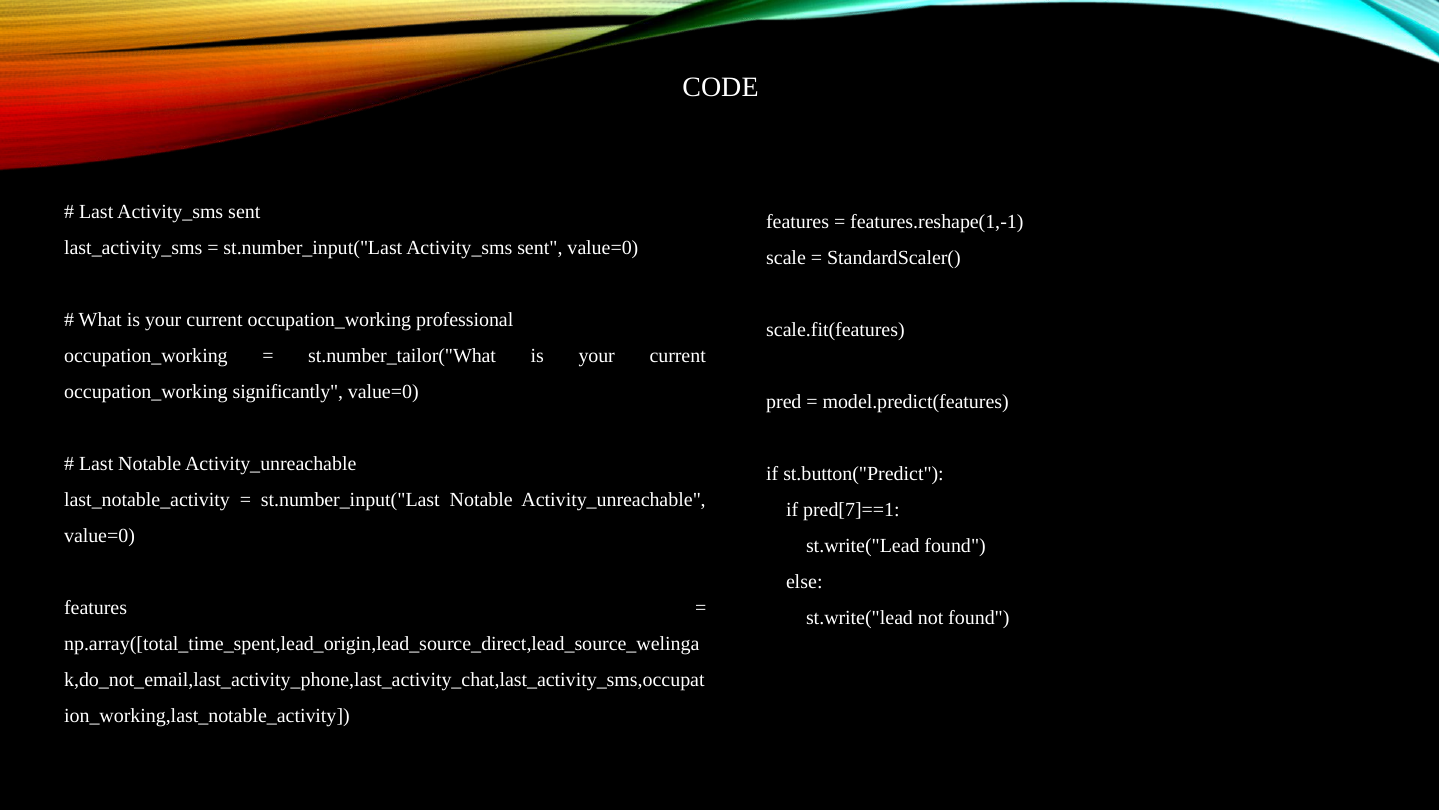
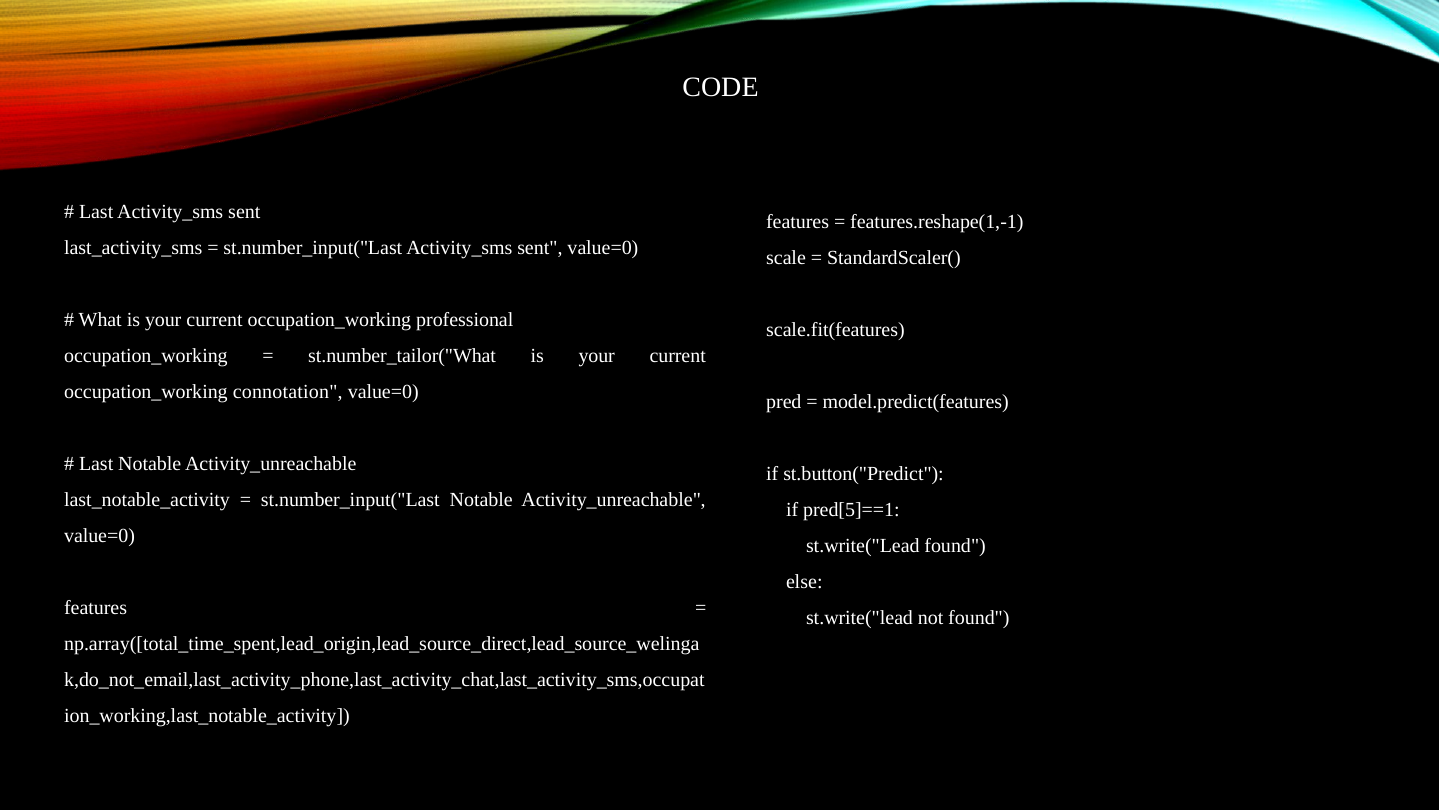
significantly: significantly -> connotation (288, 392)
pred[7]==1: pred[7]==1 -> pred[5]==1 (851, 510)
